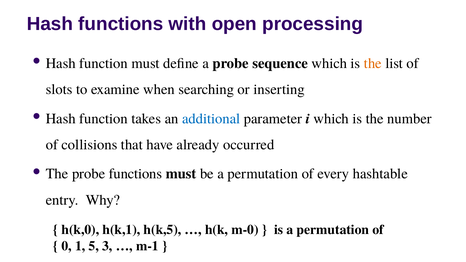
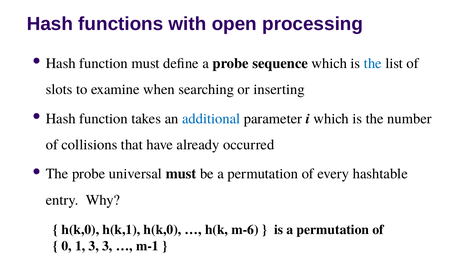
the colour: orange -> blue (373, 63)
probe functions: functions -> universal (135, 174)
h(k,1 h(k,5: h(k,5 -> h(k,0 (162, 230)
m-0: m-0 -> m-6 (245, 230)
1 5: 5 -> 3 (94, 246)
